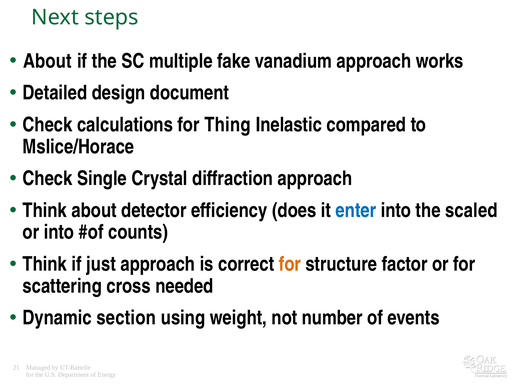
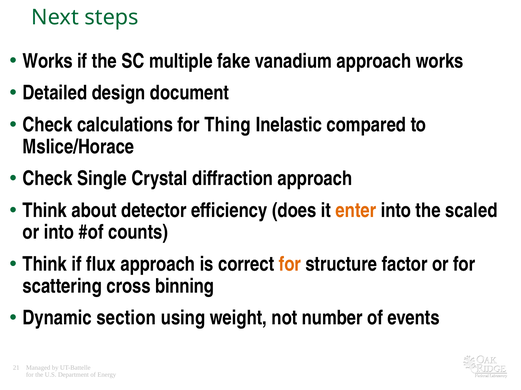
About: About -> Works (48, 61)
enter colour: blue -> orange (356, 211)
just: just -> flux (101, 265)
needed: needed -> binning (185, 287)
